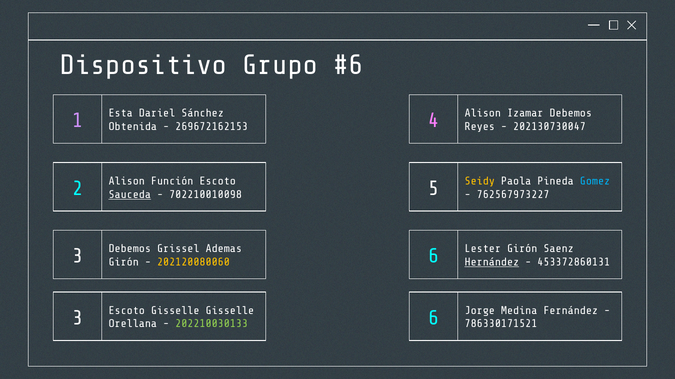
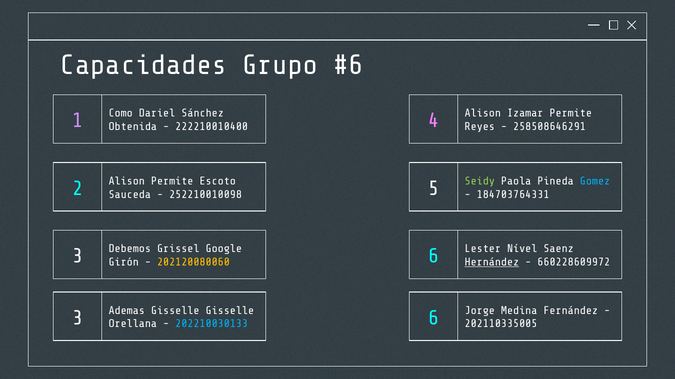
Dispositivo: Dispositivo -> Capacidades (143, 65)
Esta: Esta -> Como (121, 113)
Izamar Debemos: Debemos -> Permite (571, 113)
269672162153: 269672162153 -> 222210010400 (212, 127)
202130730047: 202130730047 -> 258508646291 (550, 127)
Alison Función: Función -> Permite (172, 181)
Seidy colour: yellow -> light green (480, 181)
Sauceda underline: present -> none (130, 195)
702210010098: 702210010098 -> 252210010098 (206, 195)
762567973227: 762567973227 -> 184703764331 (513, 195)
Ademas: Ademas -> Google (224, 249)
Lester Girón: Girón -> Nível (522, 249)
453372860131: 453372860131 -> 660228609972 (574, 262)
3 Escoto: Escoto -> Ademas (127, 311)
202210030133 colour: light green -> light blue (212, 324)
786330171521: 786330171521 -> 202110335005 (501, 324)
